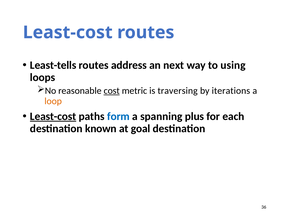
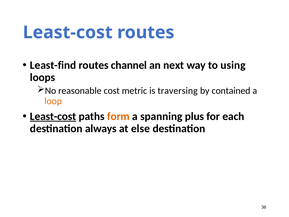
Least-tells: Least-tells -> Least-find (53, 65)
address: address -> channel (129, 65)
cost underline: present -> none (112, 91)
iterations: iterations -> contained (231, 91)
form colour: blue -> orange (118, 116)
known: known -> always (101, 128)
goal: goal -> else (140, 128)
